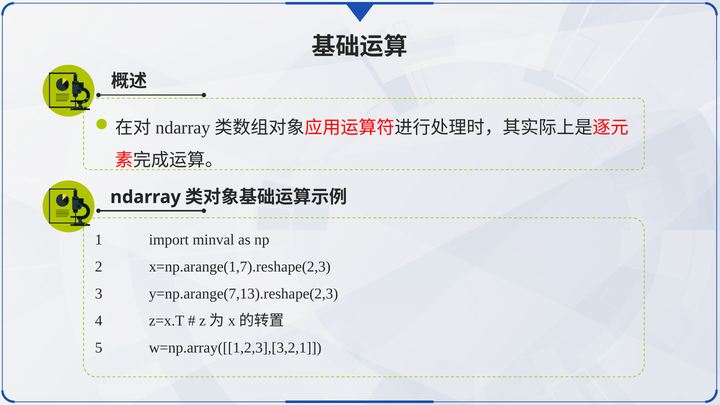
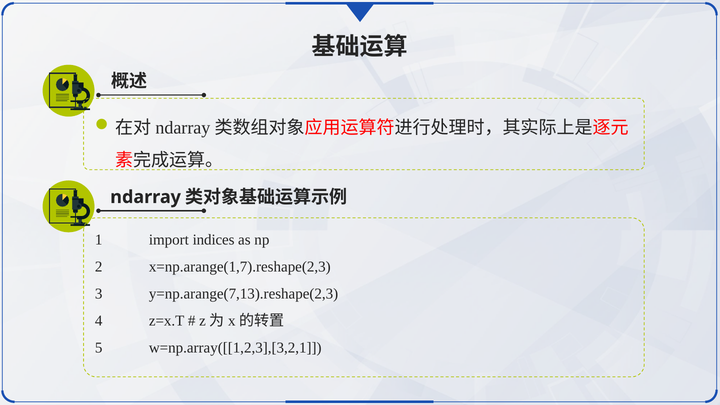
minval: minval -> indices (214, 240)
